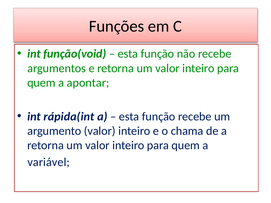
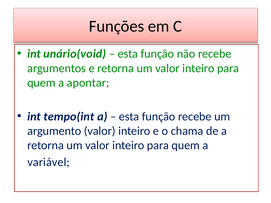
função(void: função(void -> unário(void (75, 54)
rápida(int: rápida(int -> tempo(int (69, 117)
